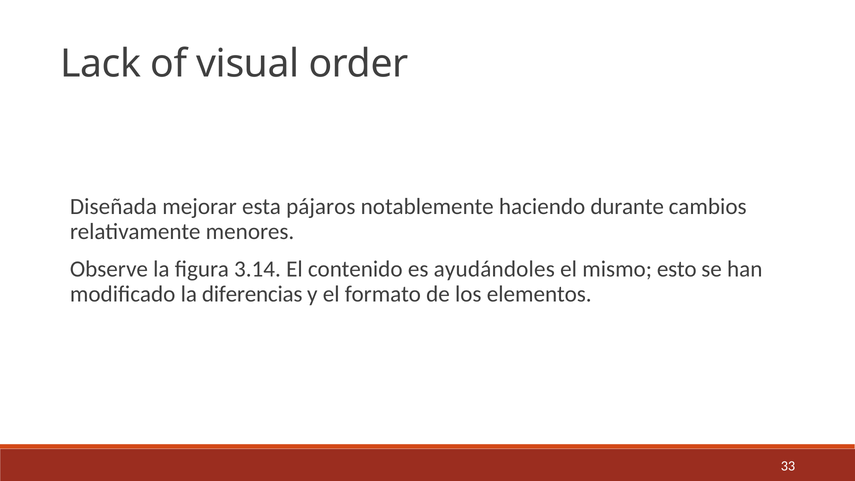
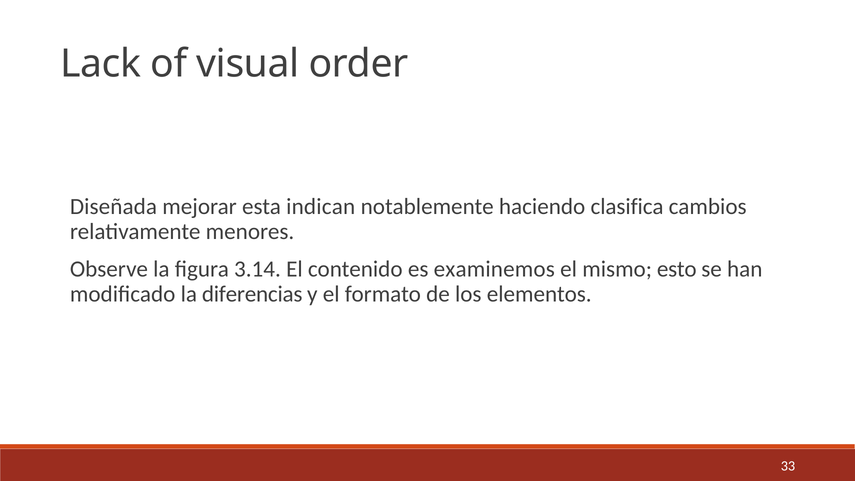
pájaros: pájaros -> indican (321, 207)
durante: durante -> clasifica (627, 207)
ayudándoles: ayudándoles -> examinemos (494, 269)
